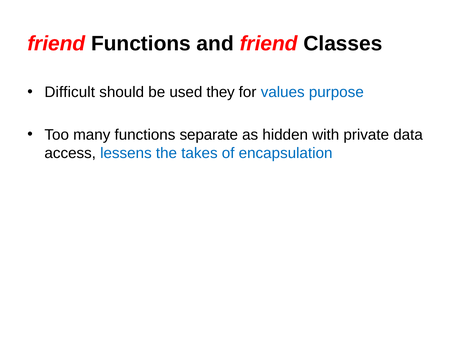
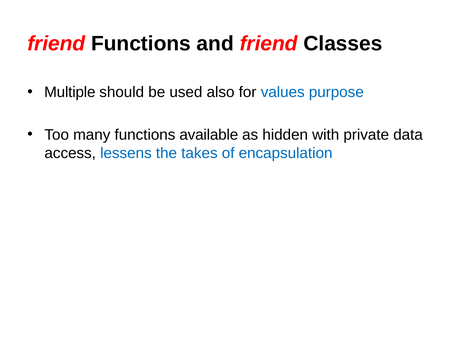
Difficult: Difficult -> Multiple (70, 92)
they: they -> also (221, 92)
separate: separate -> available (209, 135)
